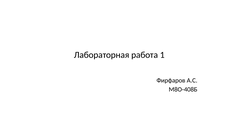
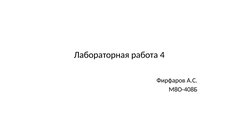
1: 1 -> 4 (162, 55)
